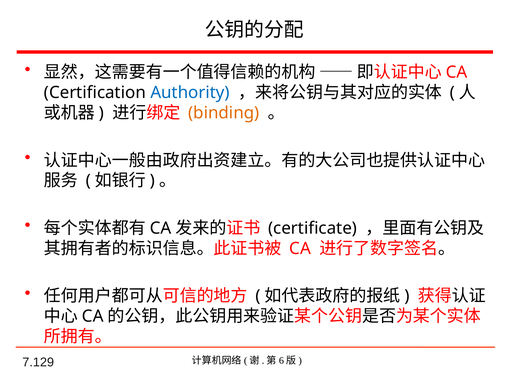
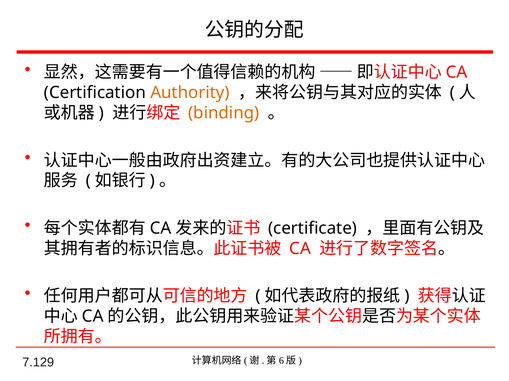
Authority colour: blue -> orange (190, 93)
